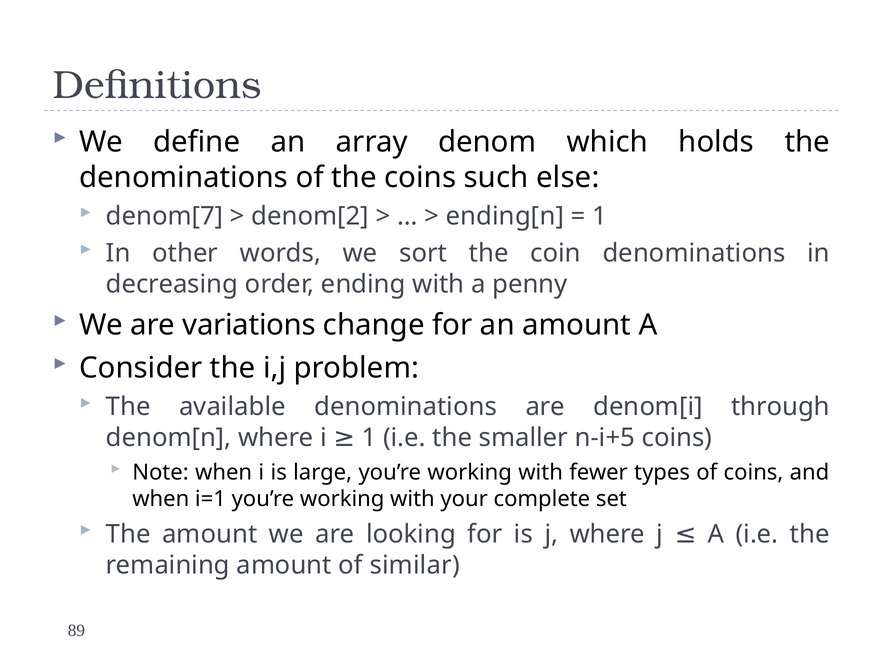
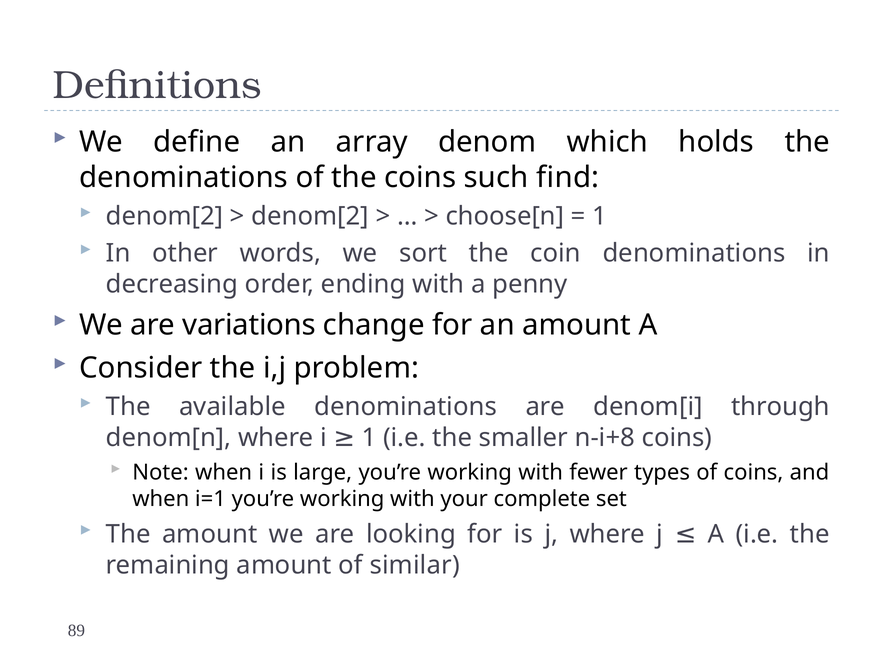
else: else -> find (568, 177)
denom[7: denom[7 -> denom[2 (165, 216)
ending[n: ending[n -> choose[n (505, 216)
n-i+5: n-i+5 -> n-i+8 (605, 437)
